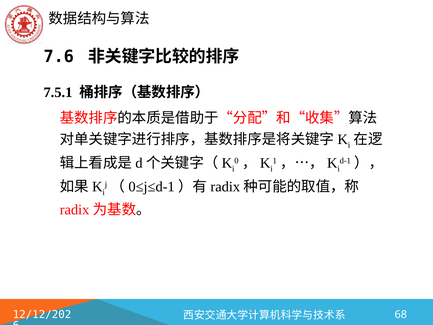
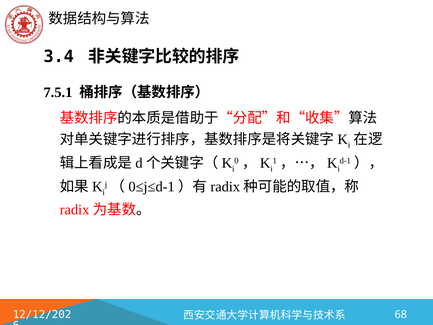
7.6: 7.6 -> 3.4 (59, 57)
